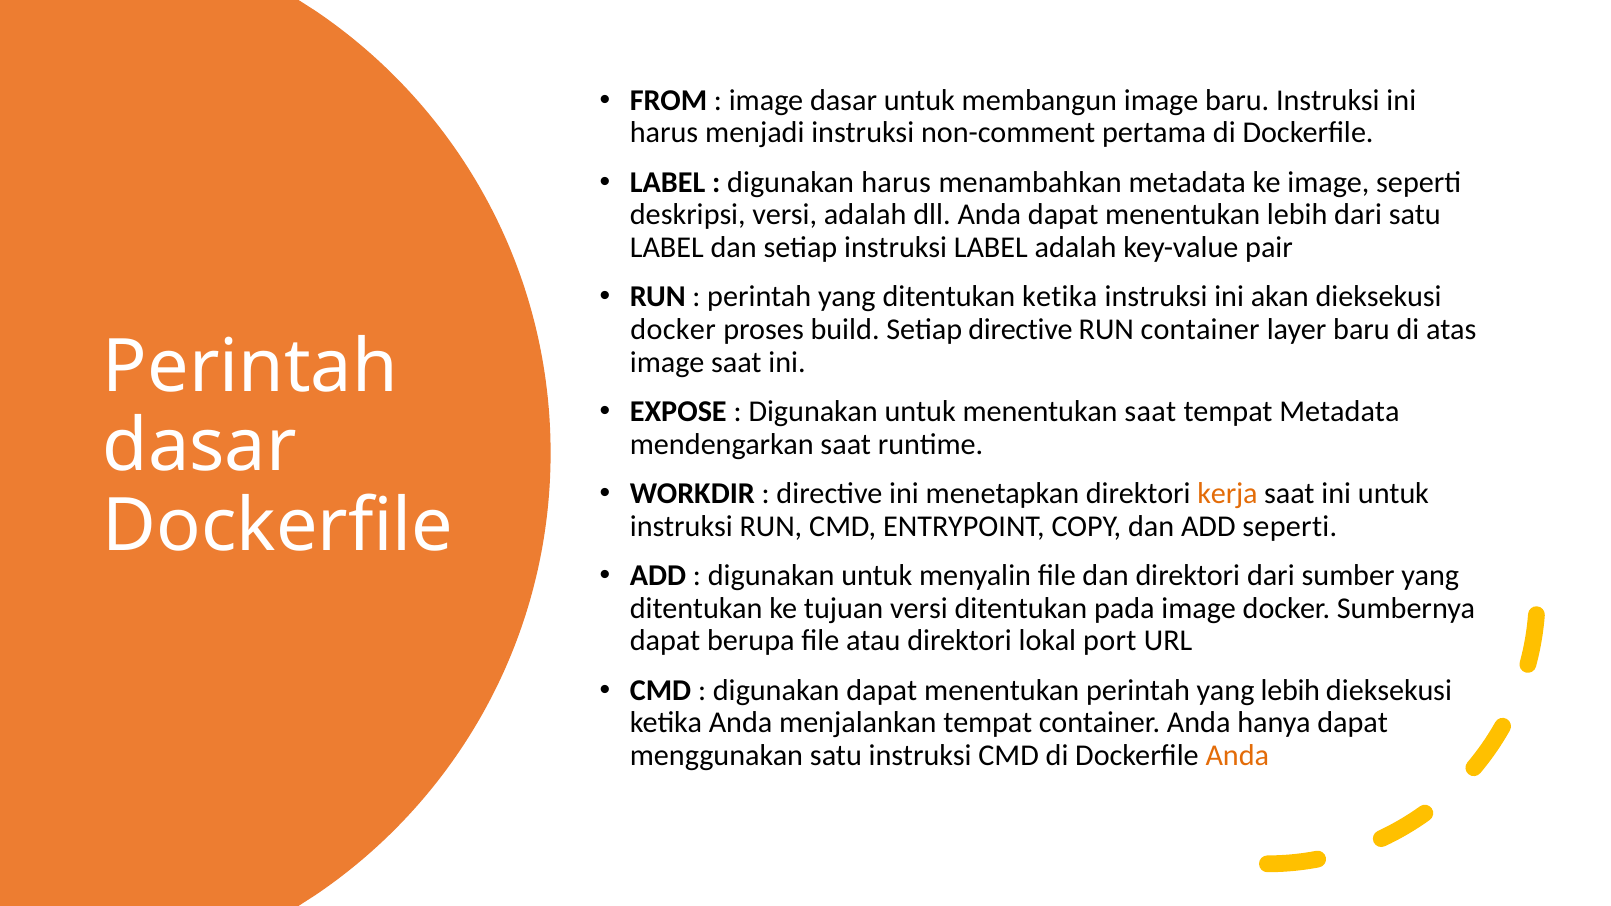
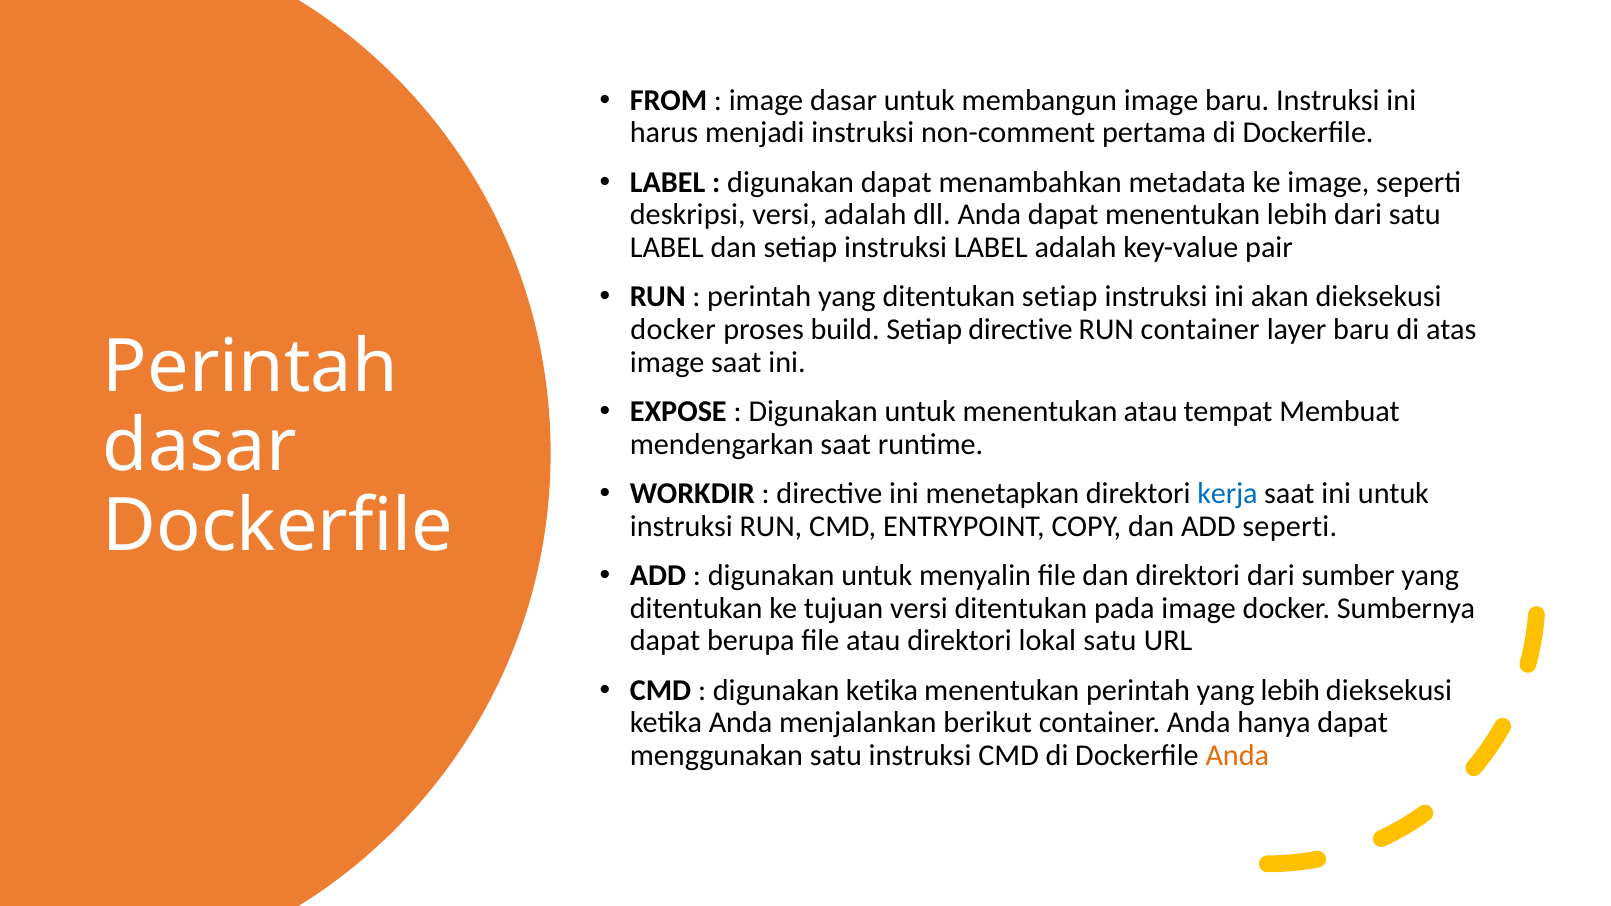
digunakan harus: harus -> dapat (896, 182)
ditentukan ketika: ketika -> setiap (1060, 297)
menentukan saat: saat -> atau (1151, 412)
tempat Metadata: Metadata -> Membuat (1340, 412)
kerja colour: orange -> blue (1228, 494)
lokal port: port -> satu (1110, 641)
digunakan dapat: dapat -> ketika (882, 691)
menjalankan tempat: tempat -> berikut (988, 723)
